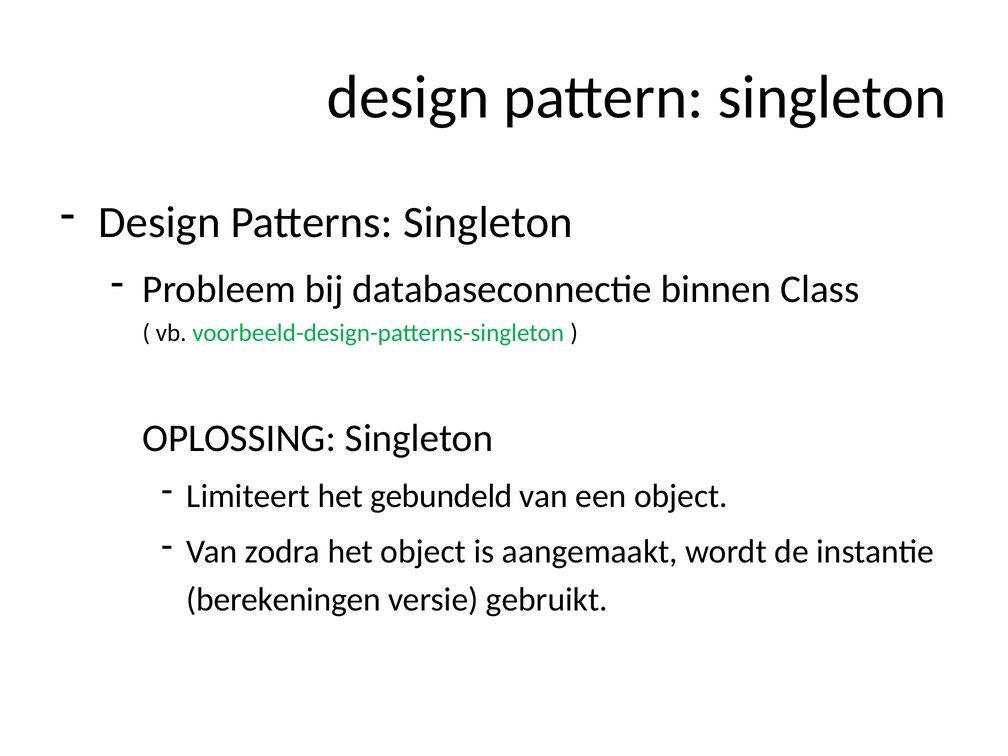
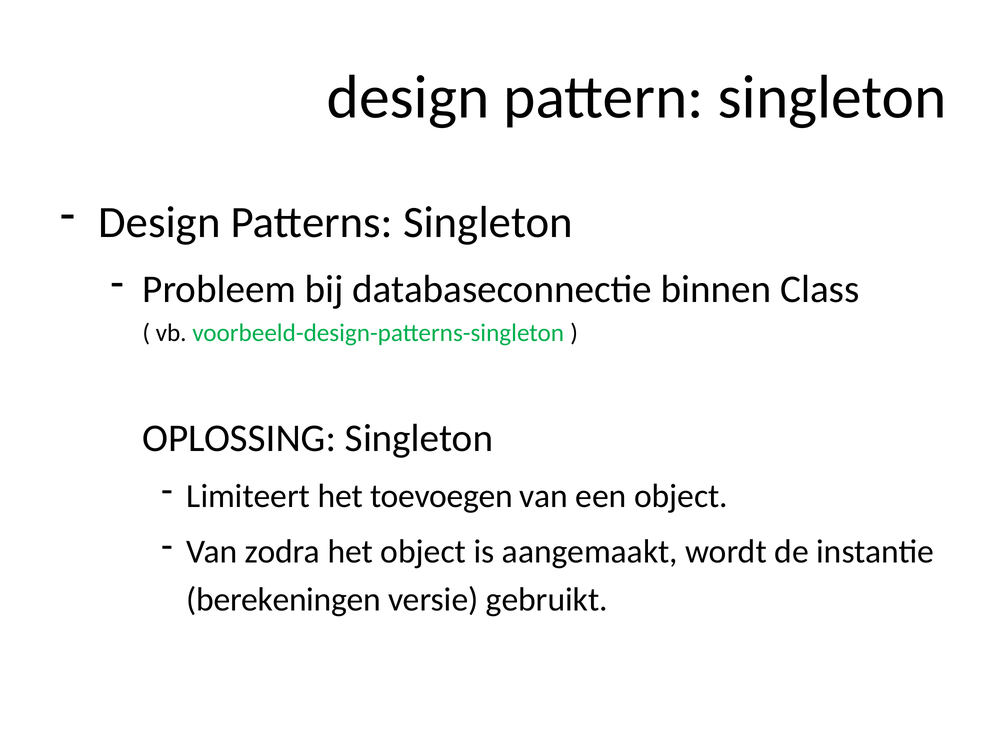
gebundeld: gebundeld -> toevoegen (441, 496)
